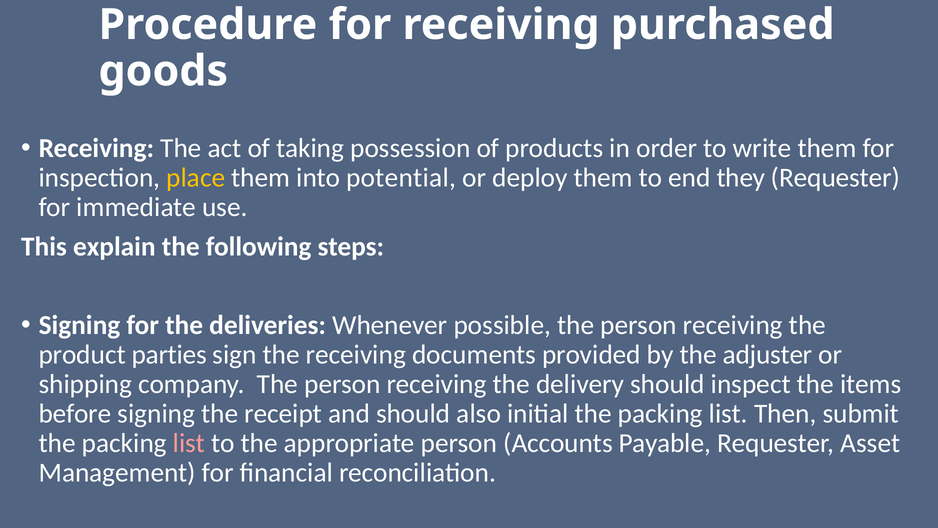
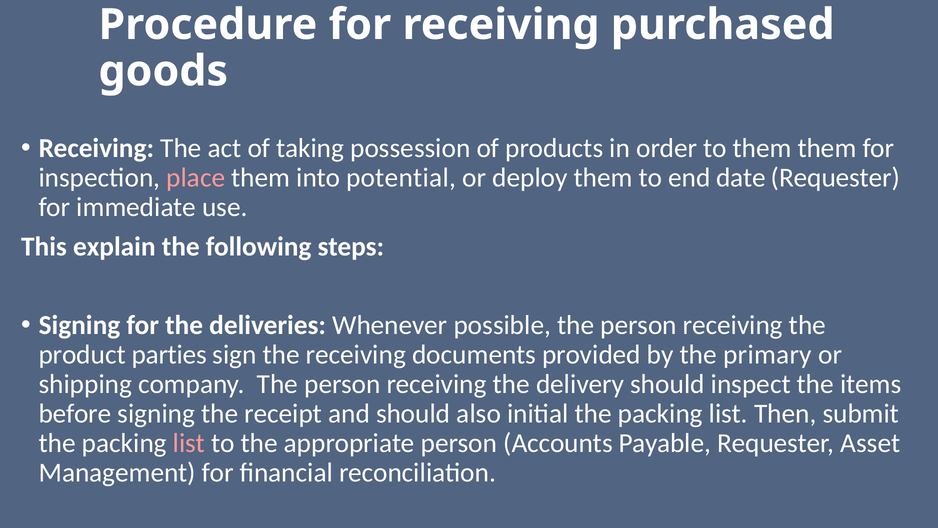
to write: write -> them (762, 148)
place colour: yellow -> pink (196, 178)
they: they -> date (741, 178)
adjuster: adjuster -> primary (767, 354)
